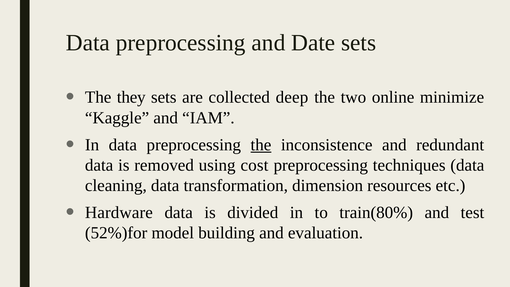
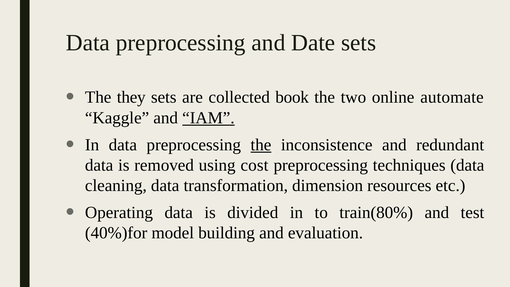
deep: deep -> book (292, 97)
minimize: minimize -> automate (452, 97)
IAM underline: none -> present (208, 118)
Hardware: Hardware -> Operating (119, 212)
52%)for: 52%)for -> 40%)for (116, 233)
